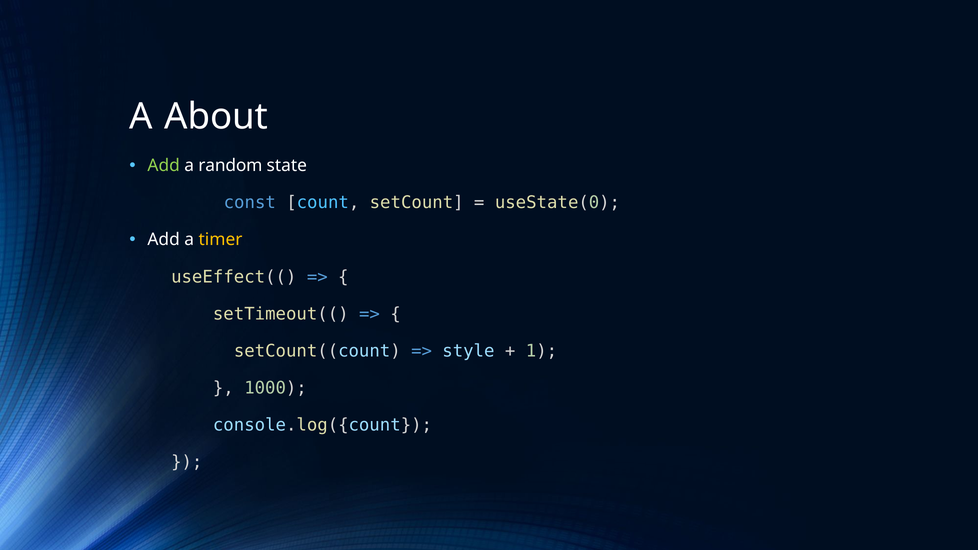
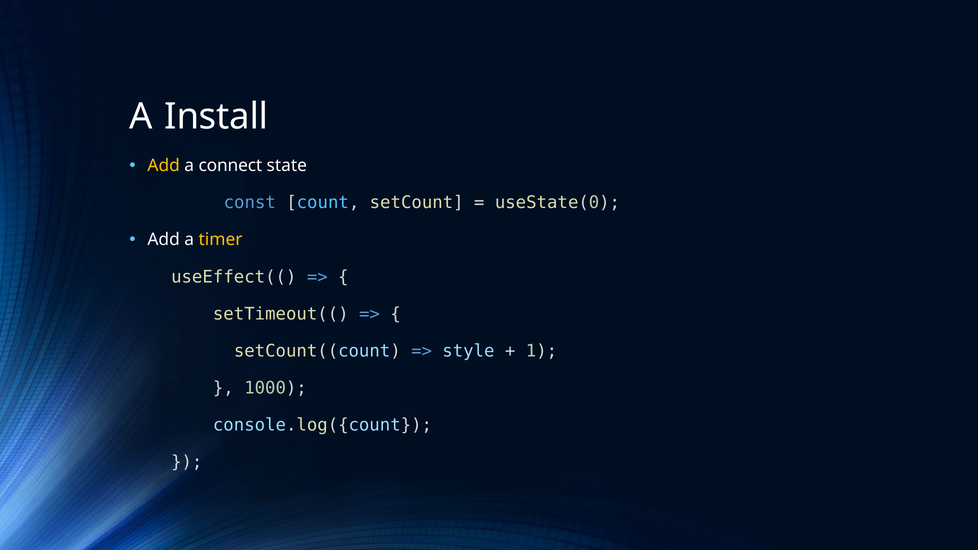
About: About -> Install (216, 117)
Add colour: light green -> yellow (164, 166)
random: random -> connect (230, 166)
